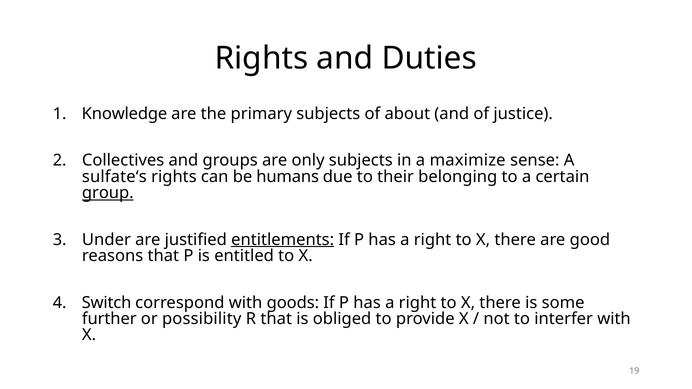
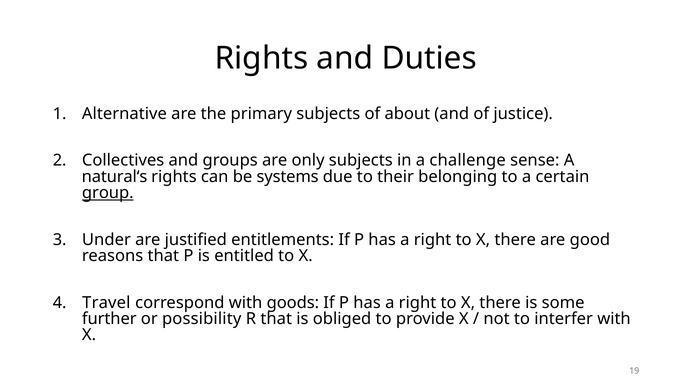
Knowledge: Knowledge -> Alternative (124, 114)
maximize: maximize -> challenge (468, 161)
sulfate‘s: sulfate‘s -> natural‘s (115, 177)
humans: humans -> systems (288, 177)
entitlements underline: present -> none (283, 240)
Switch: Switch -> Travel (106, 303)
